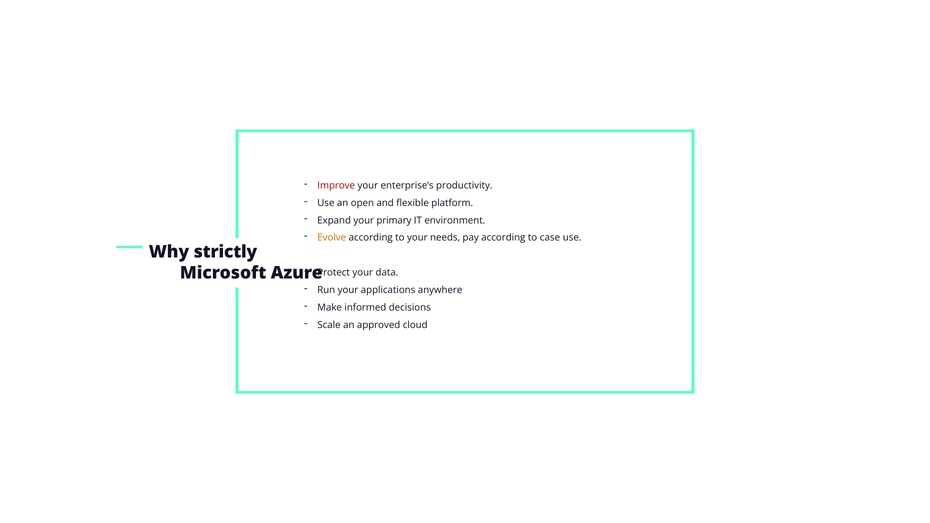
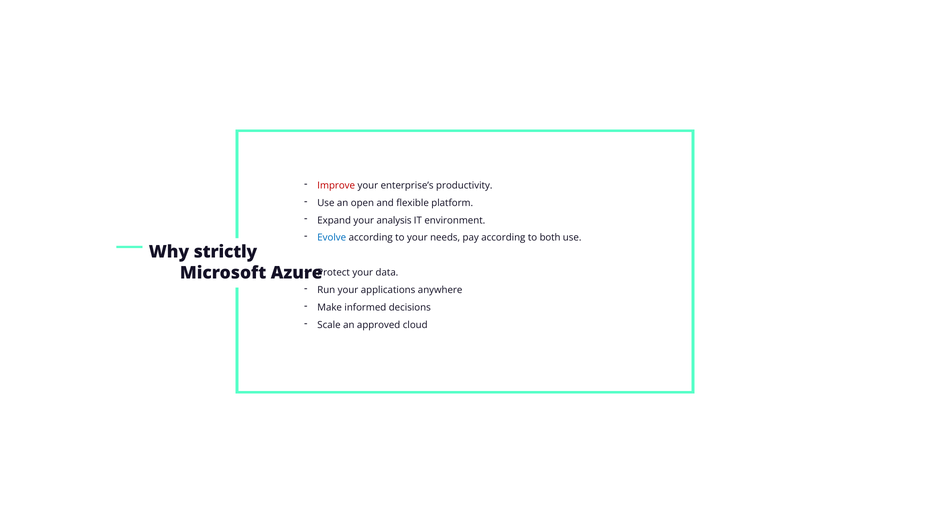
primary: primary -> analysis (394, 220)
Evolve colour: orange -> blue (332, 238)
case: case -> both (550, 238)
